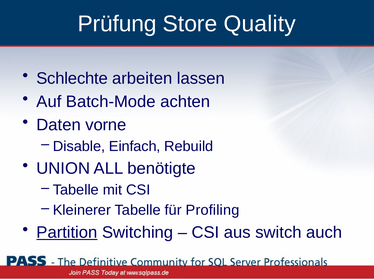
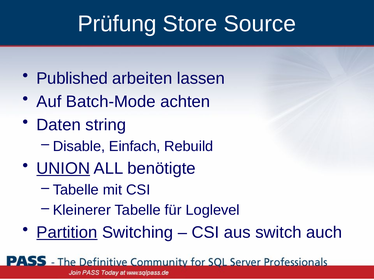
Quality: Quality -> Source (260, 24)
Schlechte: Schlechte -> Published (72, 78)
vorne: vorne -> string (106, 125)
UNION underline: none -> present (63, 169)
Profiling: Profiling -> Loglevel (213, 211)
